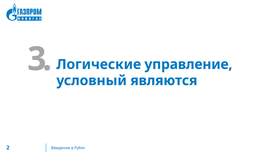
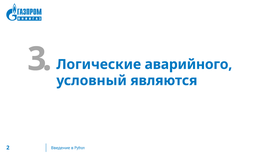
управление: управление -> аварийного (188, 64)
